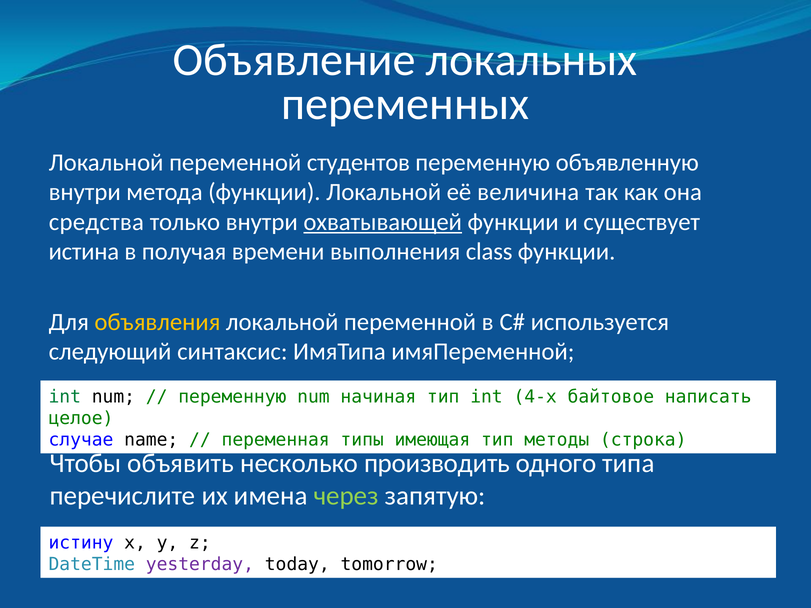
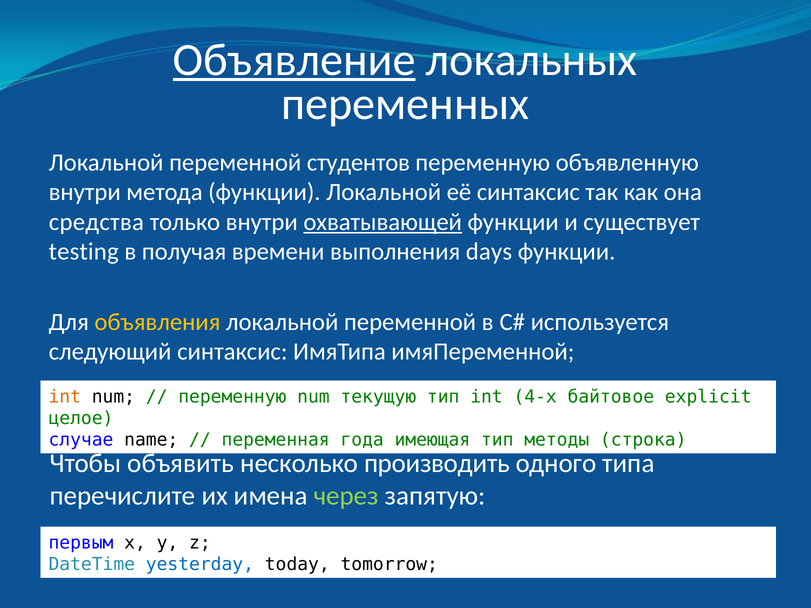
Объявление underline: none -> present (294, 60)
её величина: величина -> синтаксис (528, 192)
истина: истина -> testing (84, 252)
class: class -> days (489, 252)
int colour: green -> orange (65, 397)
начиная: начиная -> текущую (378, 397)
написать: написать -> explicit (708, 397)
типы: типы -> года (362, 440)
истину: истину -> первым (81, 543)
yesterday colour: purple -> blue (200, 565)
